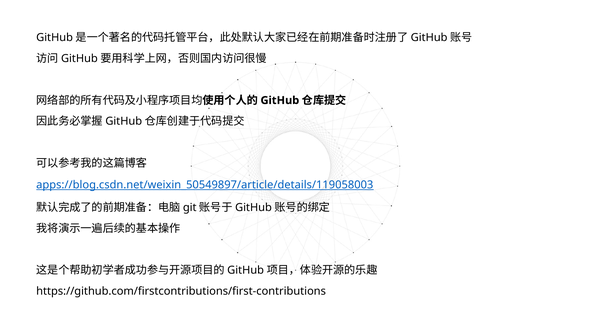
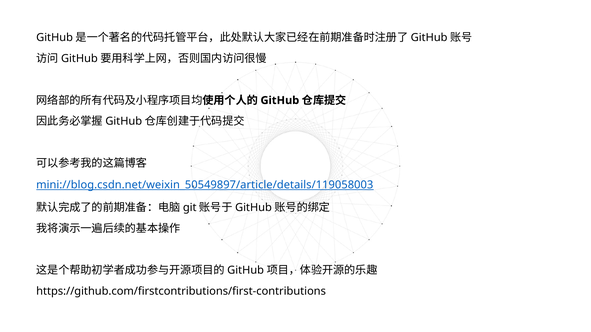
apps://blog.csdn.net/weixin_50549897/article/details/119058003: apps://blog.csdn.net/weixin_50549897/article/details/119058003 -> mini://blog.csdn.net/weixin_50549897/article/details/119058003 (205, 185)
